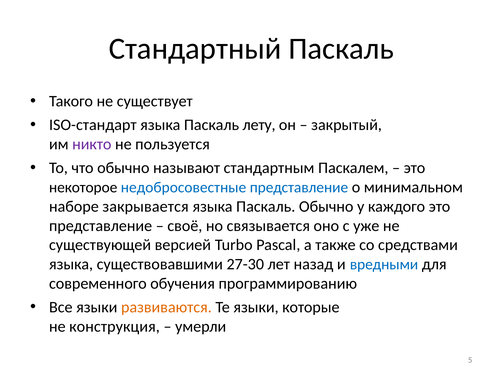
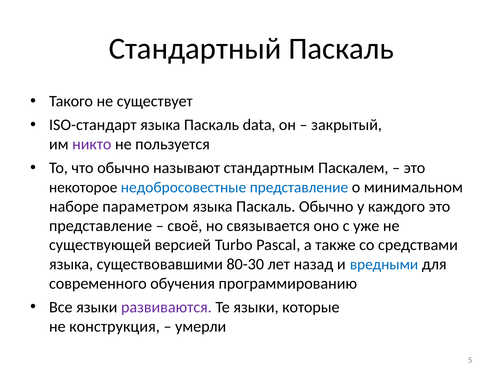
лету: лету -> data (259, 125)
закрывается: закрывается -> параметром (146, 207)
27-30: 27-30 -> 80-30 (245, 264)
развиваются colour: orange -> purple (166, 307)
